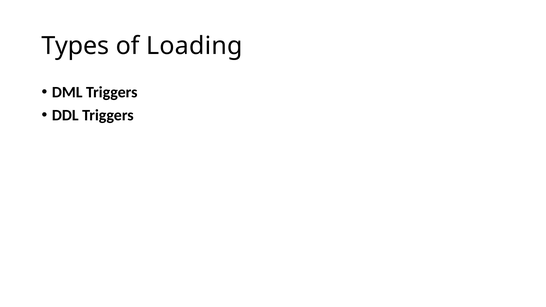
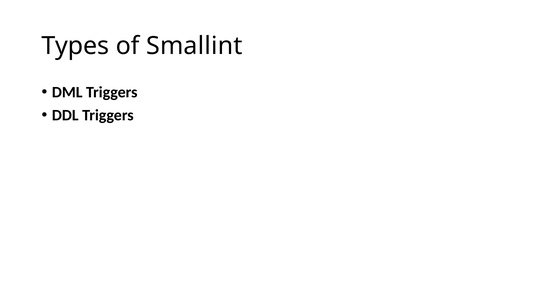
Loading: Loading -> Smallint (194, 46)
